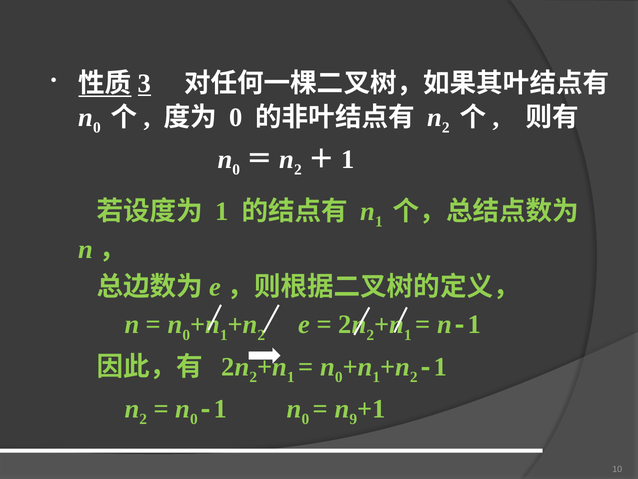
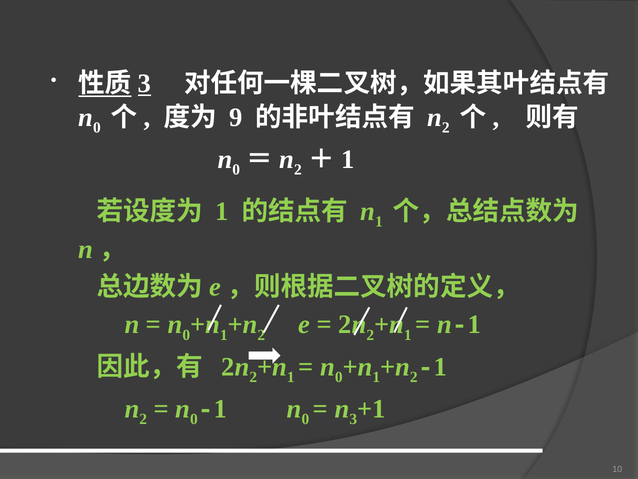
0: 0 -> 9 (236, 117)
n 9: 9 -> 3 (353, 419)
